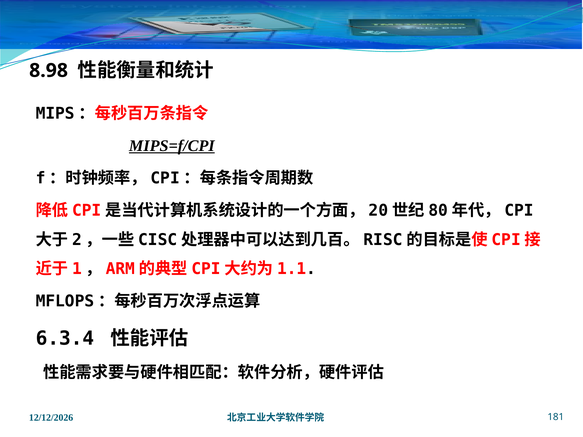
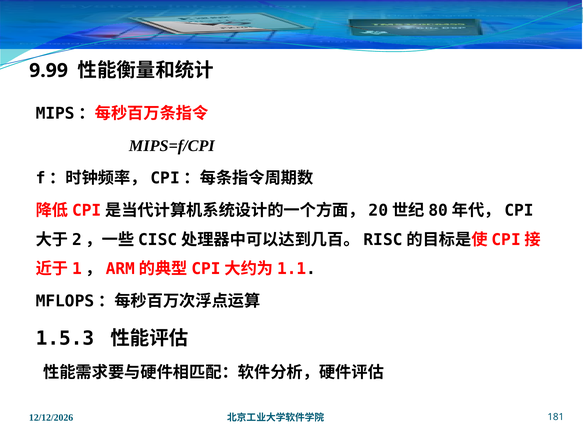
8.98: 8.98 -> 9.99 (49, 71)
MIPS=f/CPI underline: present -> none (172, 146)
6.3.4: 6.3.4 -> 1.5.3 (65, 339)
